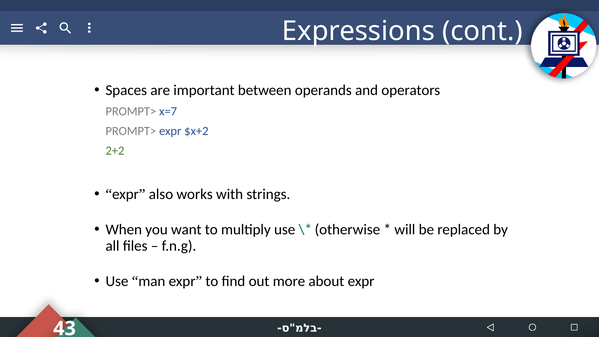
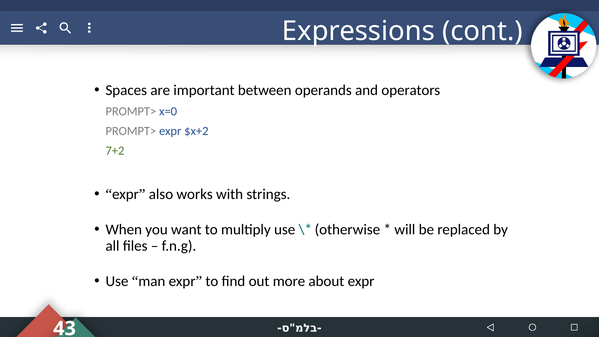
x=7: x=7 -> x=0 (168, 111)
2+2: 2+2 -> 7+2 (115, 151)
